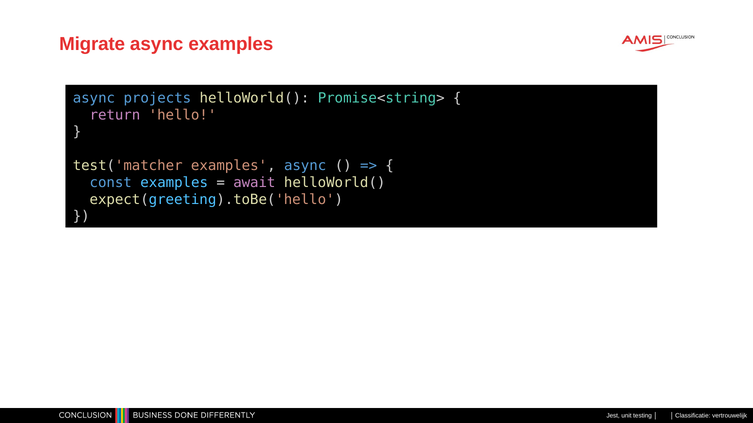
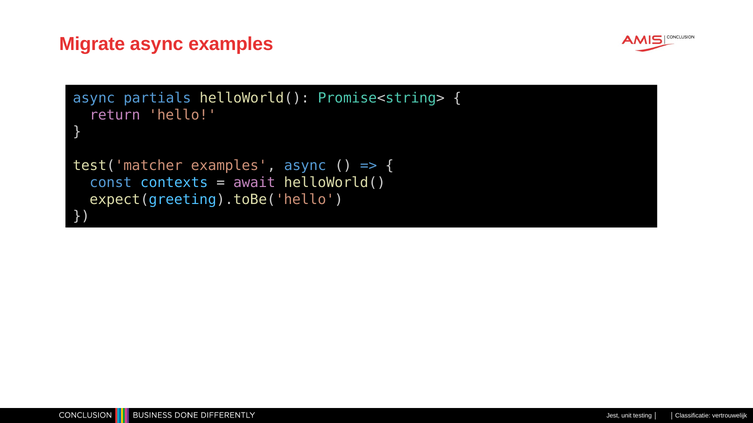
projects: projects -> partials (157, 98)
const examples: examples -> contexts (174, 183)
